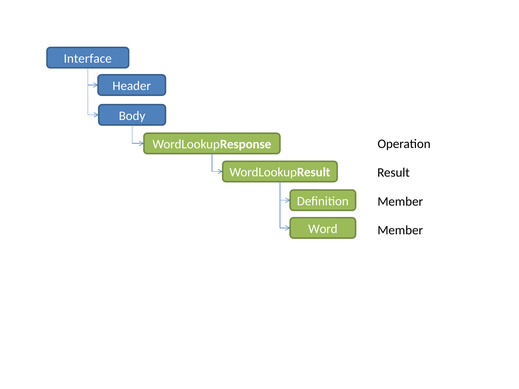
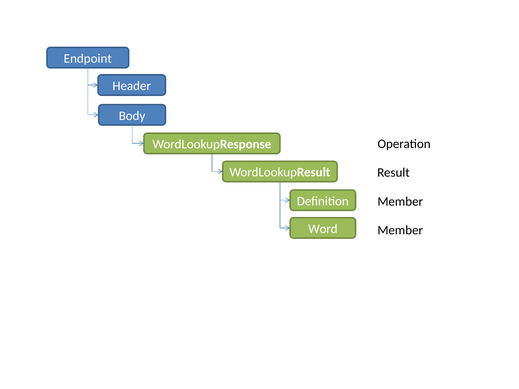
Interface: Interface -> Endpoint (88, 59)
